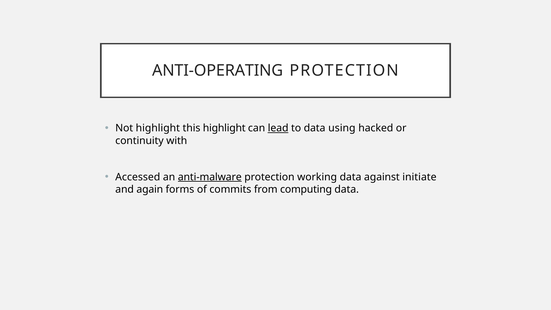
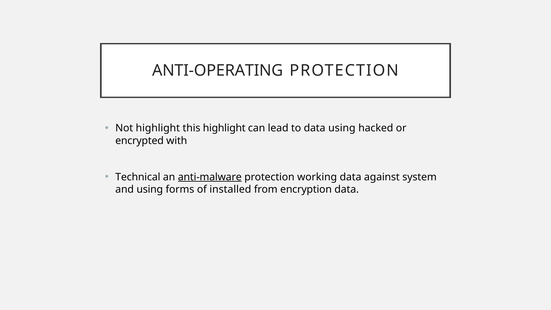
lead underline: present -> none (278, 128)
continuity: continuity -> encrypted (140, 141)
Accessed: Accessed -> Technical (138, 177)
initiate: initiate -> system (420, 177)
and again: again -> using (150, 189)
commits: commits -> installed (230, 189)
computing: computing -> encryption (306, 189)
